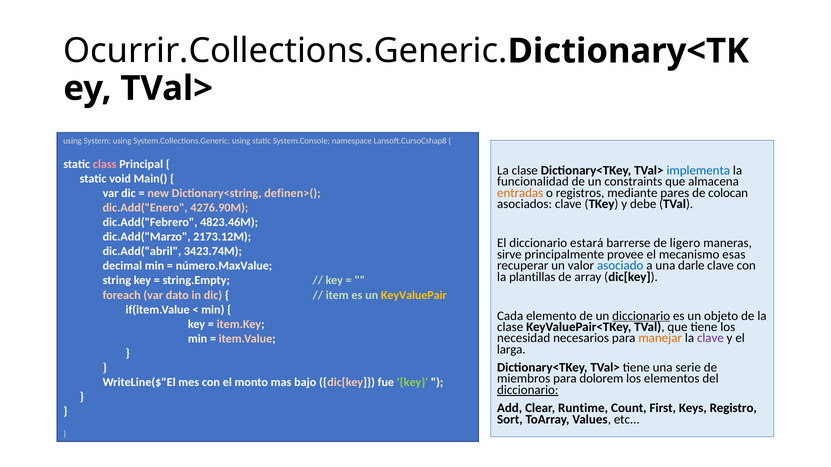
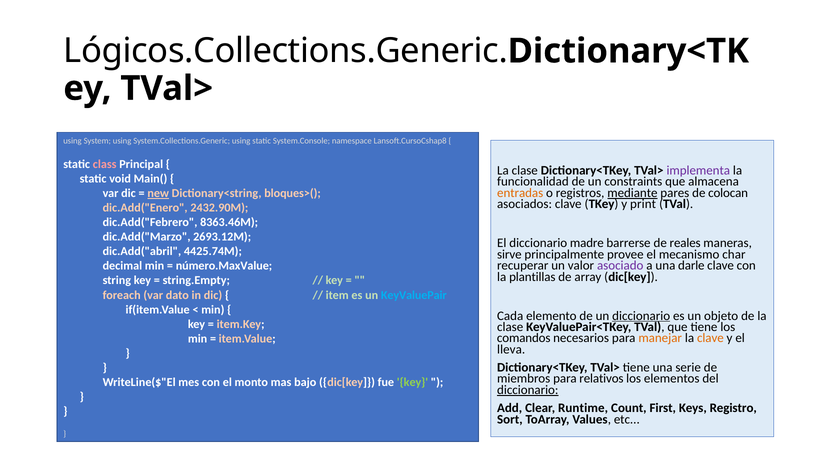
Ocurrir.Collections.Generic: Ocurrir.Collections.Generic -> Lógicos.Collections.Generic (286, 51)
implementa colour: blue -> purple (698, 171)
mediante underline: none -> present (632, 193)
new underline: none -> present (158, 193)
definen>(: definen>( -> bloques>( (292, 193)
debe: debe -> print (643, 204)
4276.90M: 4276.90M -> 2432.90M (219, 208)
4823.46M: 4823.46M -> 8363.46M (229, 223)
2173.12M: 2173.12M -> 2693.12M (222, 237)
estará: estará -> madre (587, 243)
ligero: ligero -> reales (685, 243)
3423.74M: 3423.74M -> 4425.74M (213, 252)
esas: esas -> char (734, 255)
asociado colour: blue -> purple (620, 266)
KeyValuePair colour: yellow -> light blue (414, 295)
necesidad: necesidad -> comandos (524, 339)
clave colour: purple -> orange (710, 339)
larga: larga -> lleva (511, 350)
dolorem: dolorem -> relativos (601, 379)
